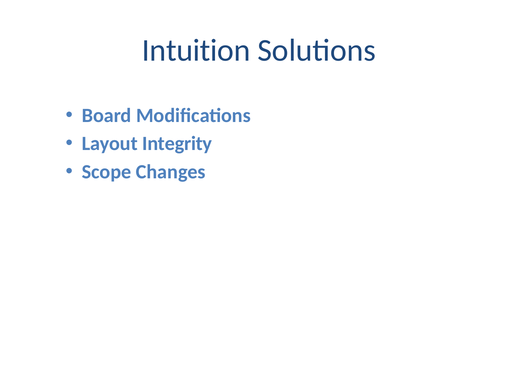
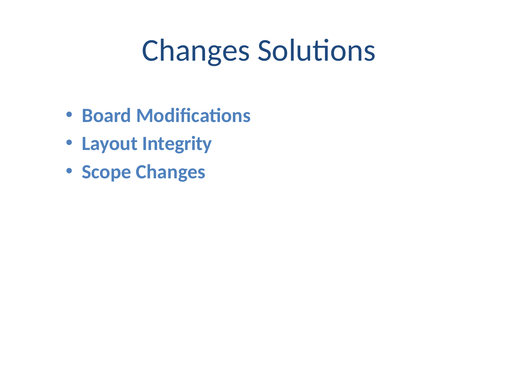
Intuition: Intuition -> Changes (196, 50)
